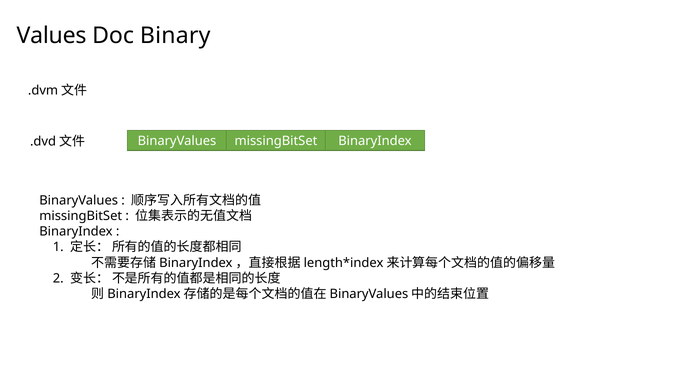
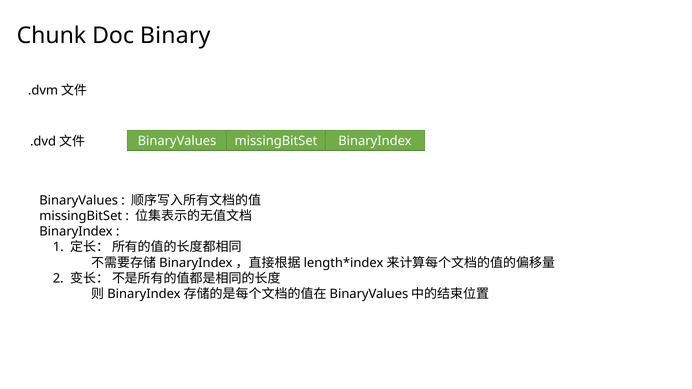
Values: Values -> Chunk (51, 36)
